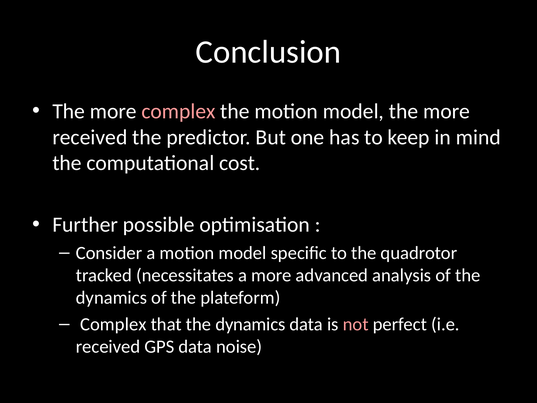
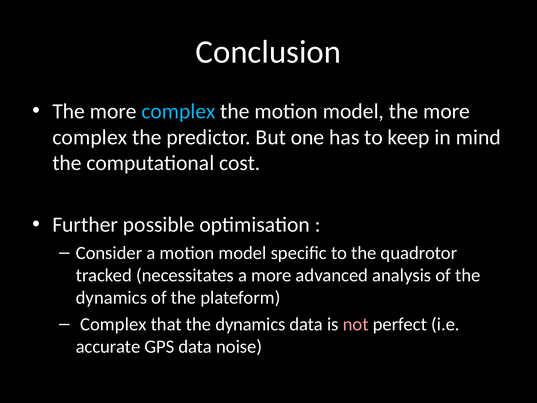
complex colour: pink -> light blue (178, 111)
received: received -> complex (90, 137)
received: received -> accurate (108, 346)
